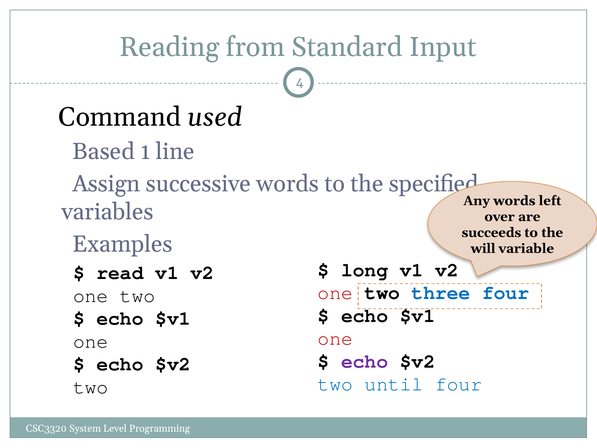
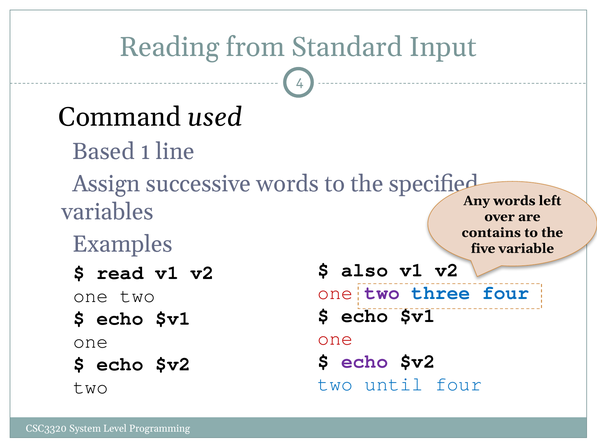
succeeds: succeeds -> contains (491, 232)
will: will -> five (483, 248)
long: long -> also (365, 270)
two colour: black -> purple (382, 293)
